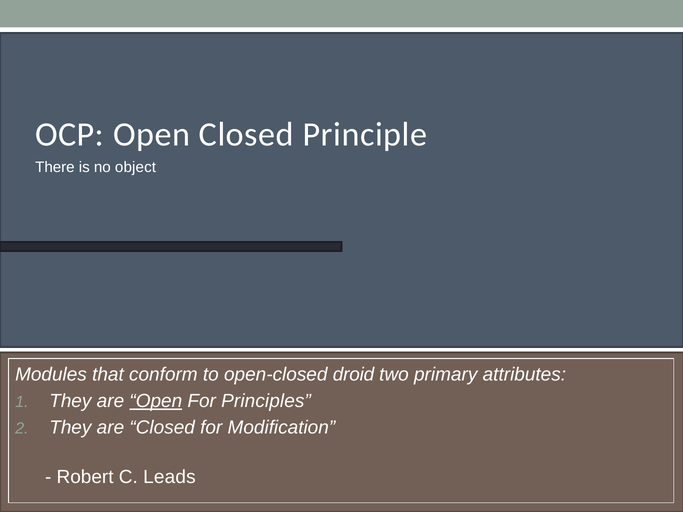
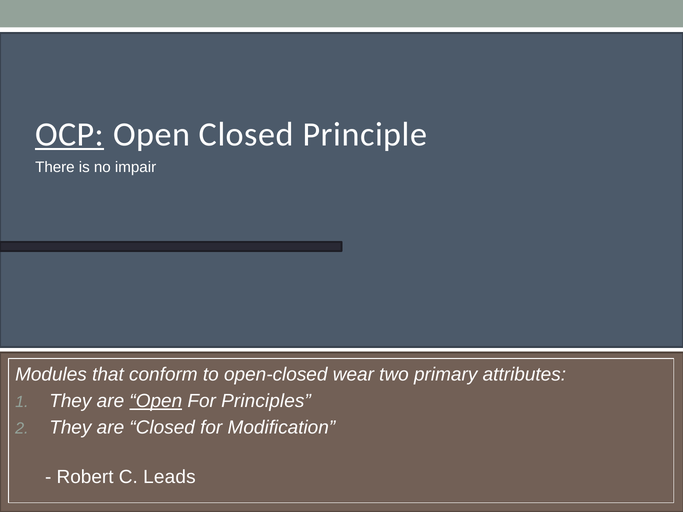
OCP underline: none -> present (70, 134)
object: object -> impair (136, 167)
droid: droid -> wear (353, 375)
